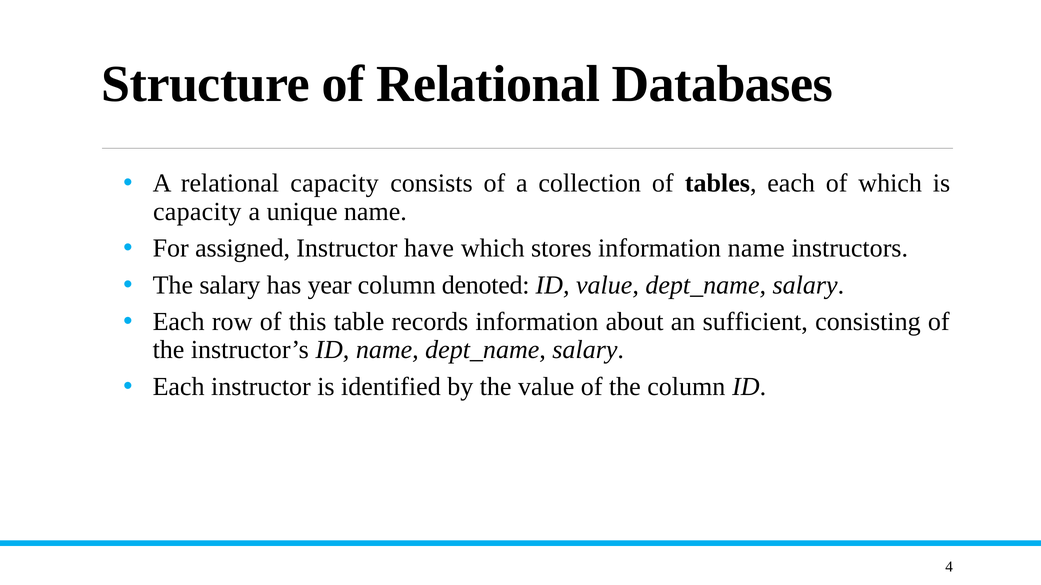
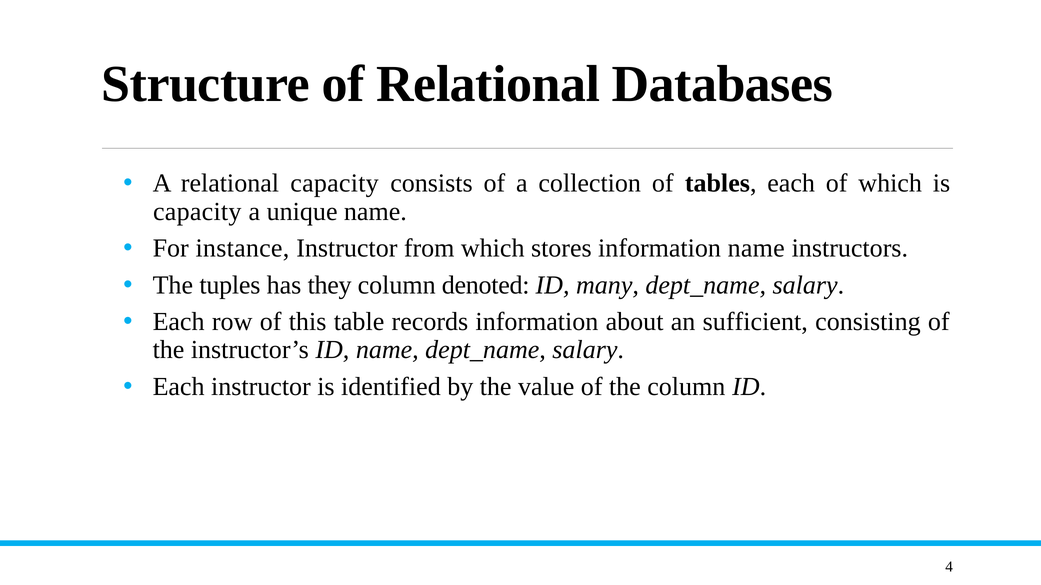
assigned: assigned -> instance (242, 248)
have: have -> from (429, 248)
The salary: salary -> tuples (230, 285)
year: year -> they (330, 285)
ID value: value -> many (607, 285)
